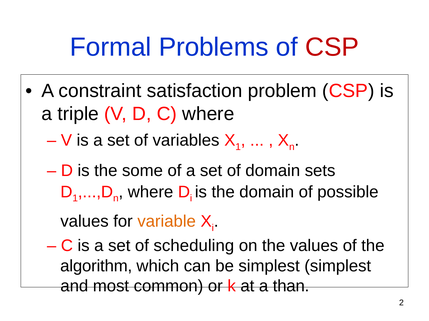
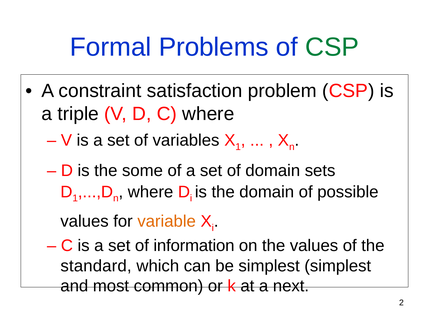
CSP colour: red -> green (332, 47)
scheduling: scheduling -> information (194, 246)
algorithm: algorithm -> standard (96, 266)
than: than -> next (291, 286)
